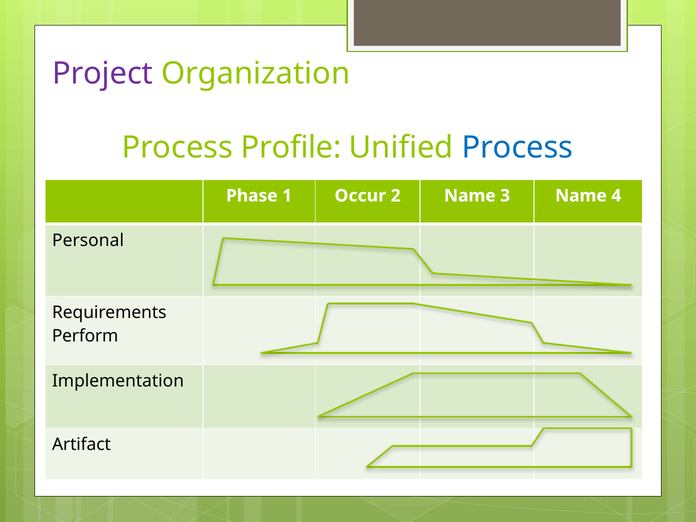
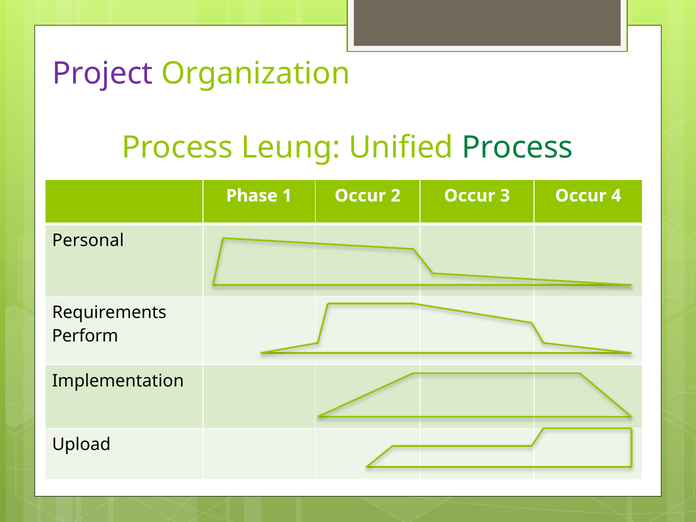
Profile: Profile -> Leung (291, 148)
Process colour: blue -> green (517, 148)
2 Name: Name -> Occur (470, 196)
3 Name: Name -> Occur (581, 196)
Artifact: Artifact -> Upload (81, 445)
